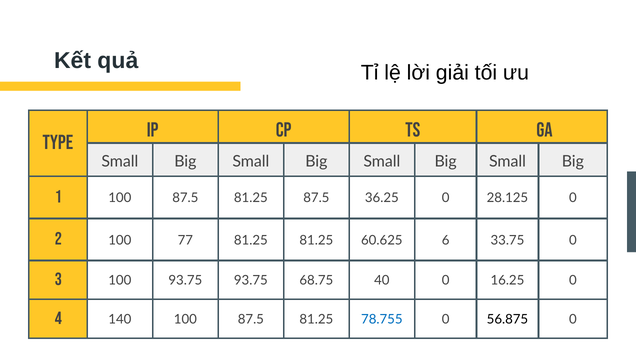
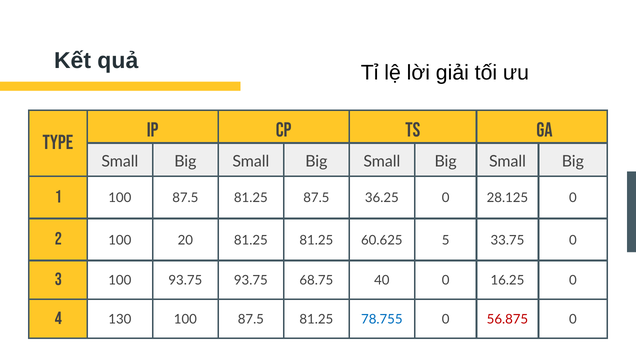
77: 77 -> 20 (185, 240)
6: 6 -> 5 (446, 240)
140: 140 -> 130 (120, 319)
56.875 colour: black -> red (507, 319)
